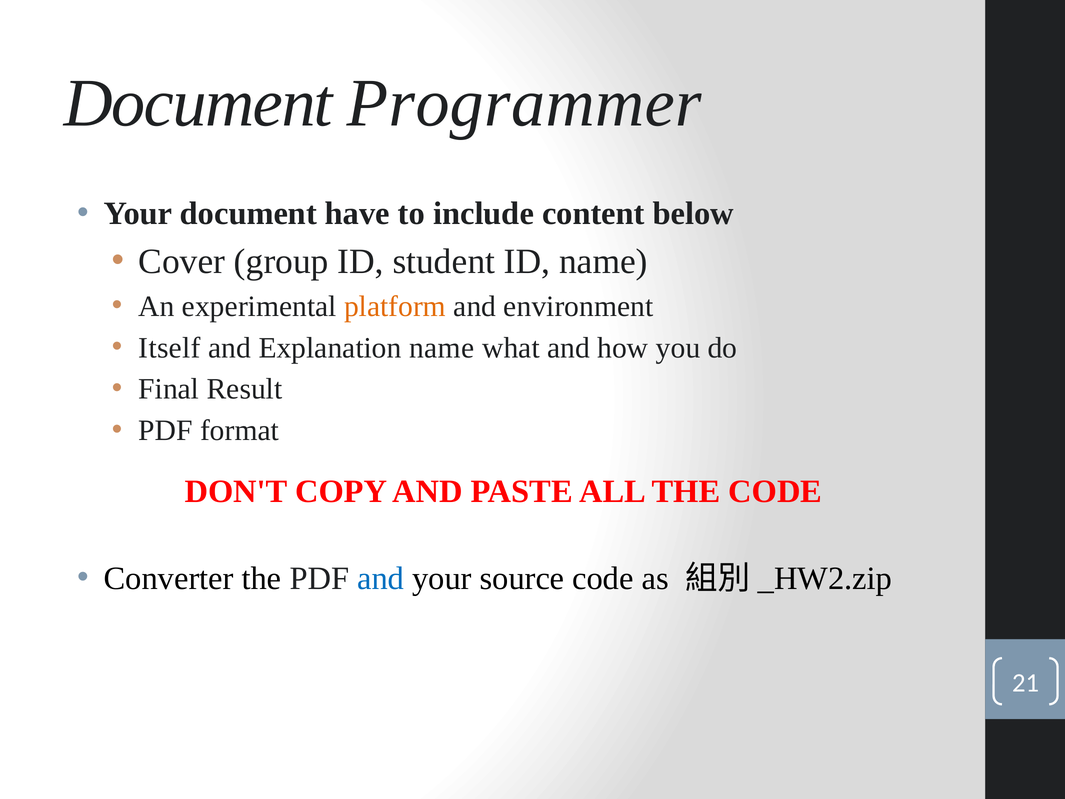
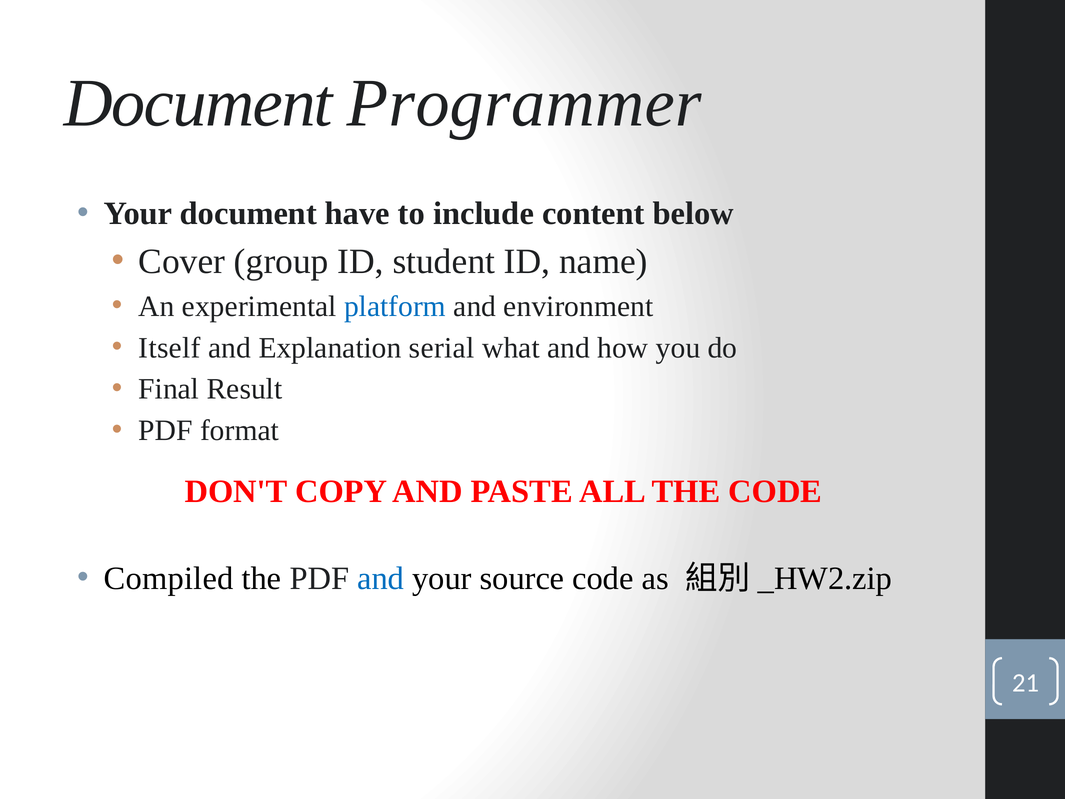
platform colour: orange -> blue (395, 306)
Explanation name: name -> serial (442, 348)
Converter: Converter -> Compiled (169, 578)
